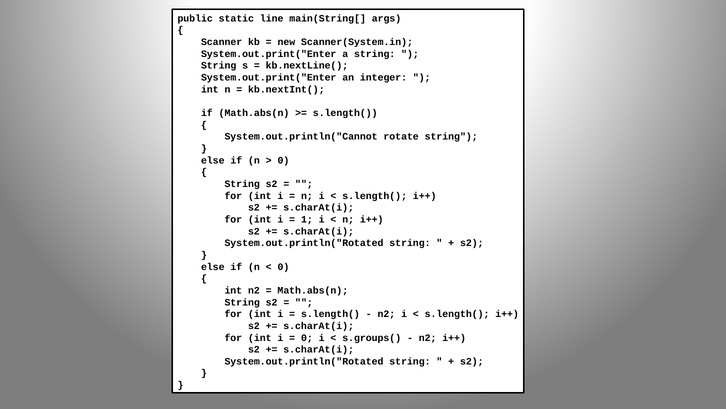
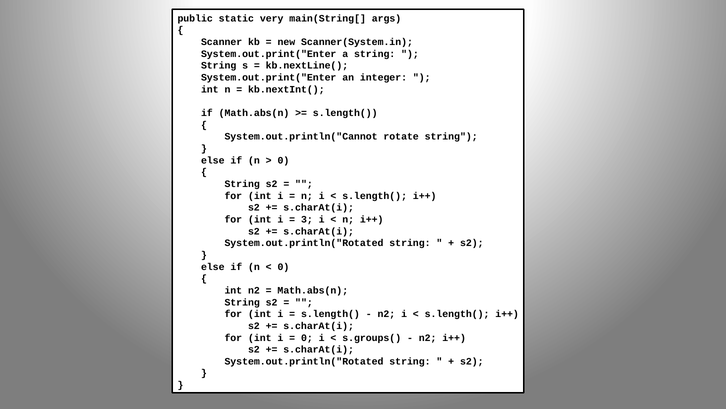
line: line -> very (272, 18)
1: 1 -> 3 (307, 219)
